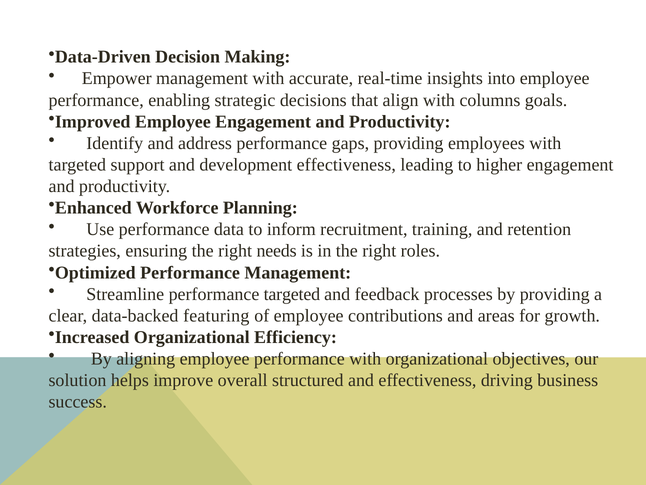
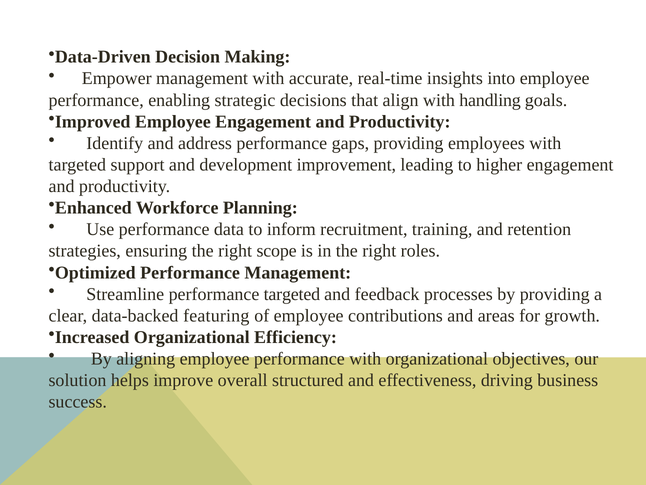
columns: columns -> handling (490, 100)
development effectiveness: effectiveness -> improvement (346, 165)
needs: needs -> scope (277, 251)
